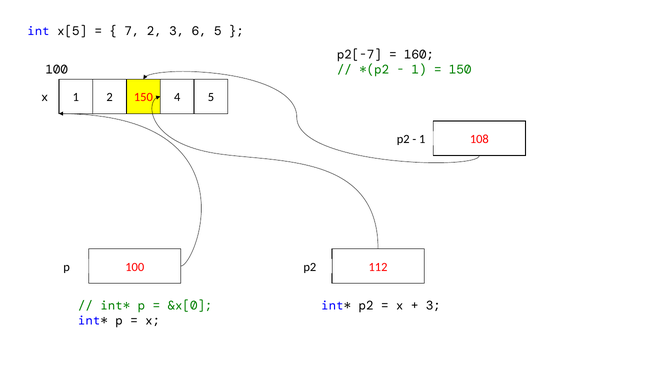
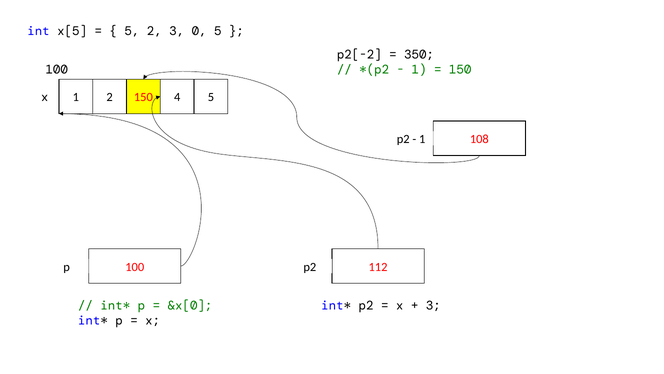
7: 7 -> 5 (132, 31)
6: 6 -> 0 (199, 31)
p2[-7: p2[-7 -> p2[-2 (359, 55)
160: 160 -> 350 (419, 55)
